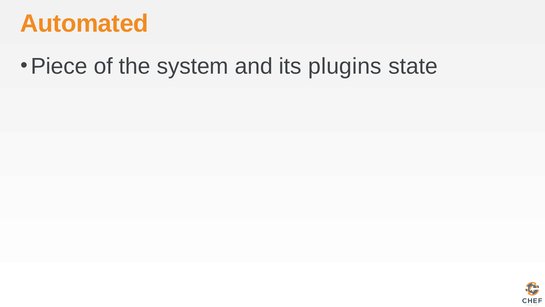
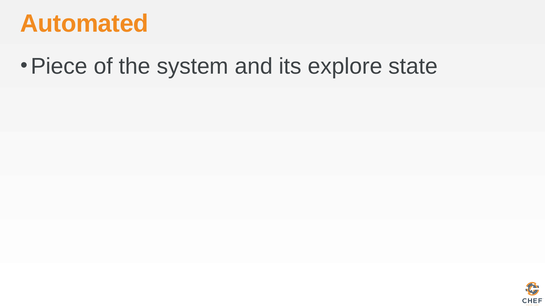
plugins: plugins -> explore (345, 66)
